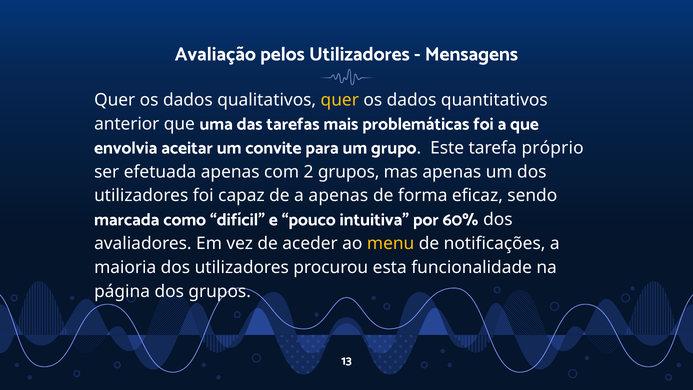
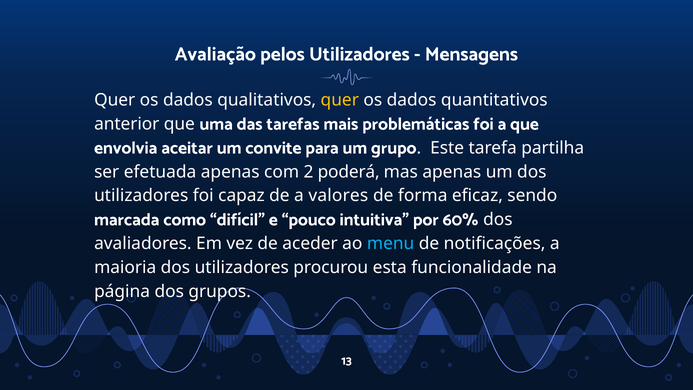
próprio: próprio -> partilha (553, 148)
2 grupos: grupos -> poderá (349, 172)
a apenas: apenas -> valores (338, 196)
menu colour: yellow -> light blue (391, 243)
